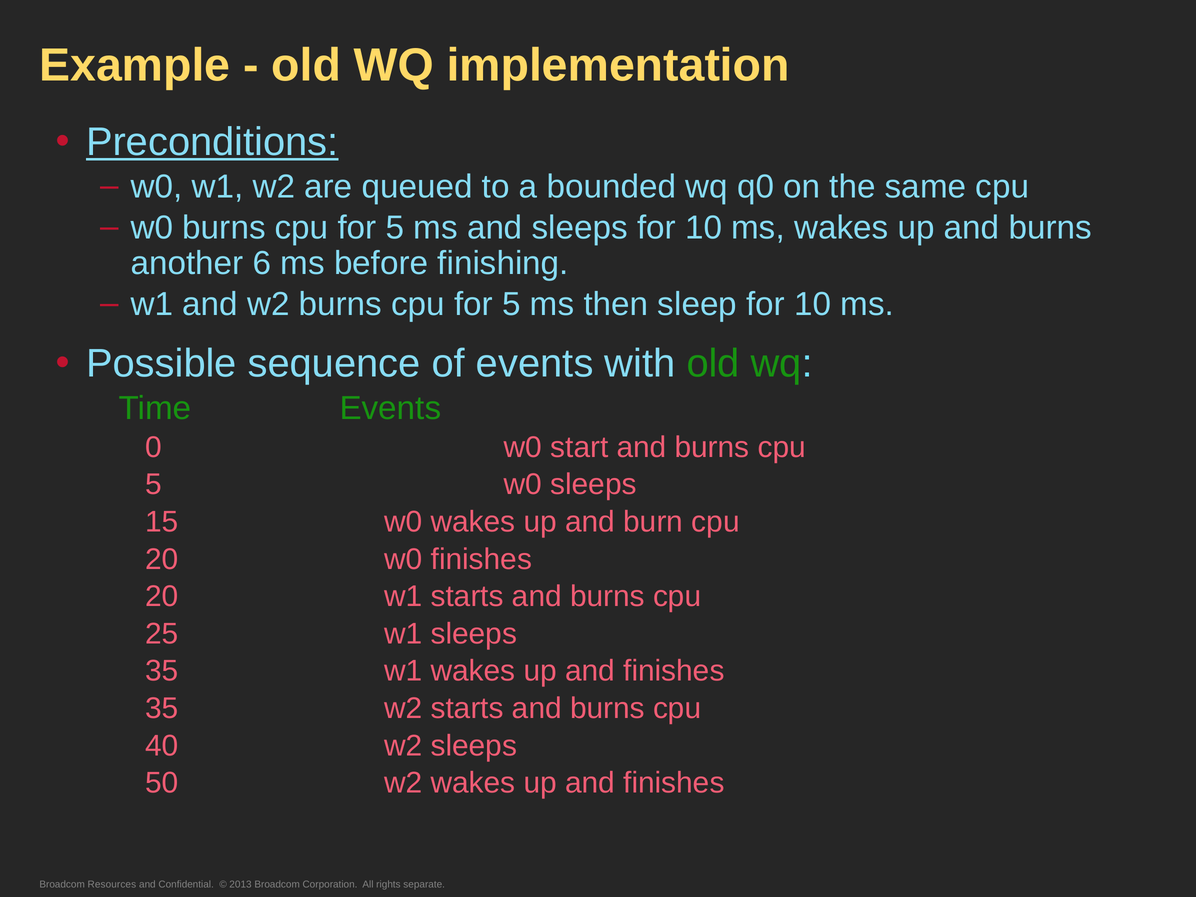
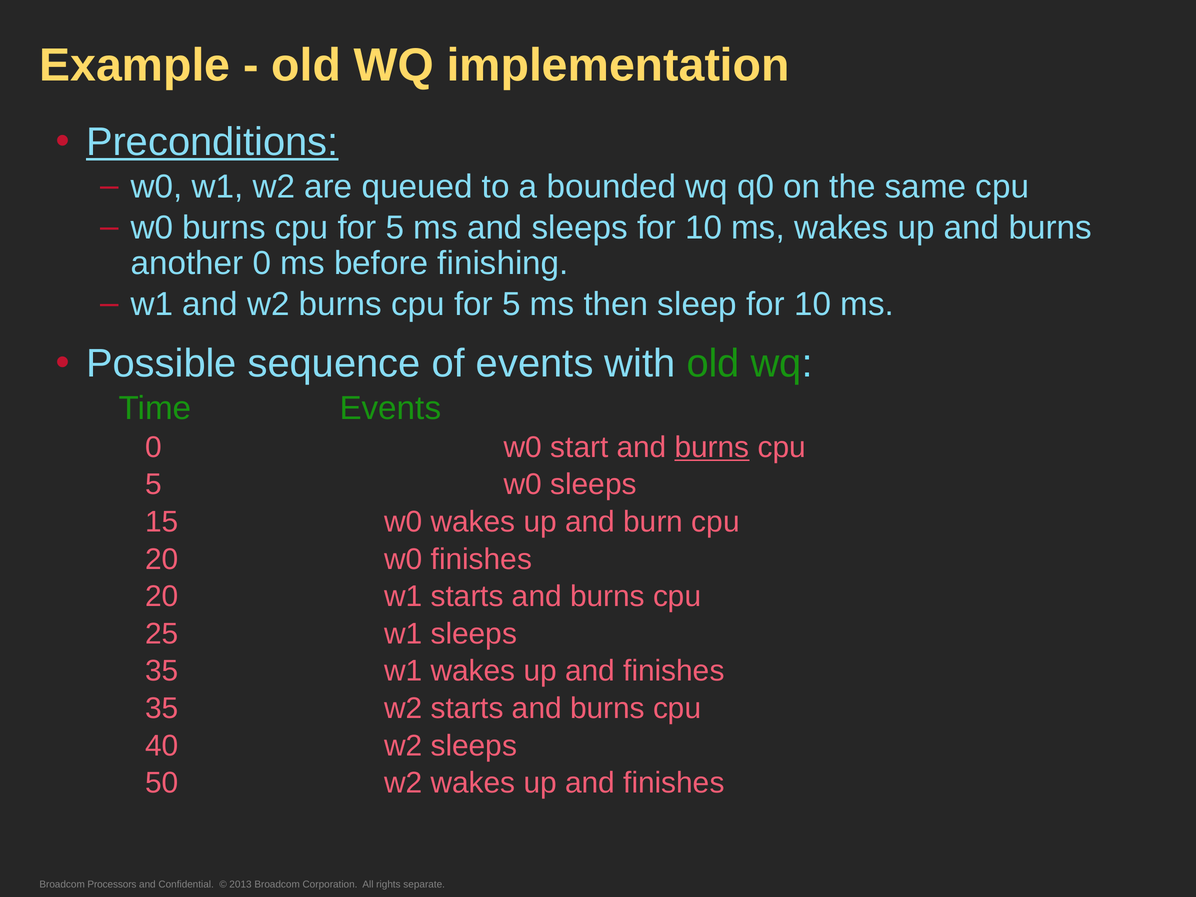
another 6: 6 -> 0 (262, 263)
burns underline: none -> present (712, 447)
Resources: Resources -> Processors (112, 885)
